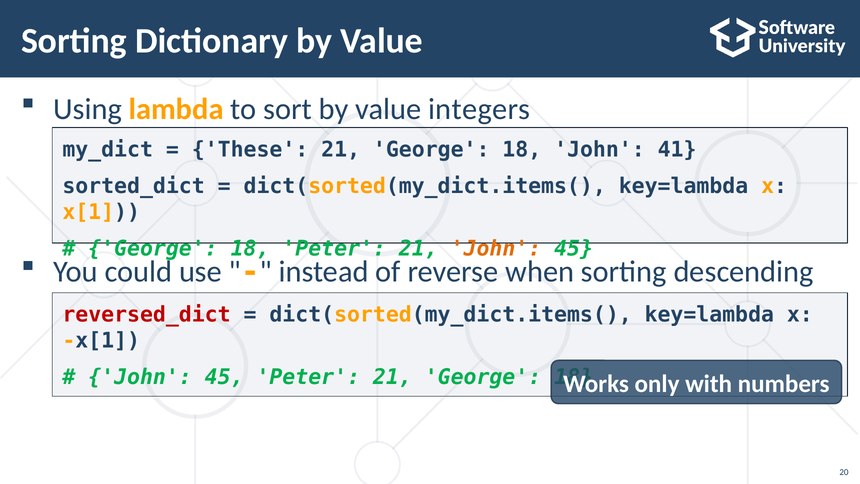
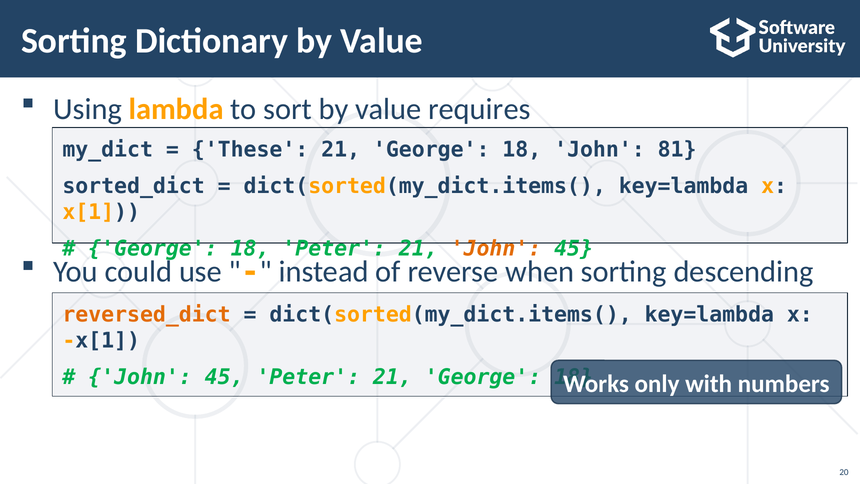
integers: integers -> requires (479, 109)
41: 41 -> 81 (677, 150)
reversed_dict colour: red -> orange (147, 315)
